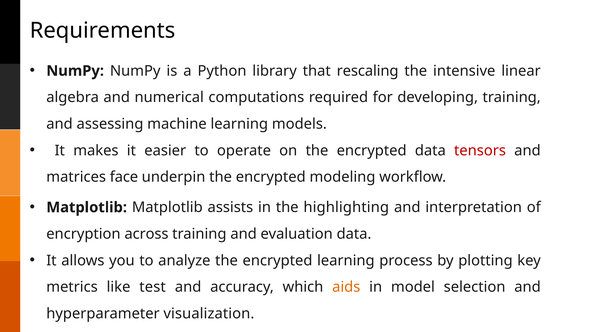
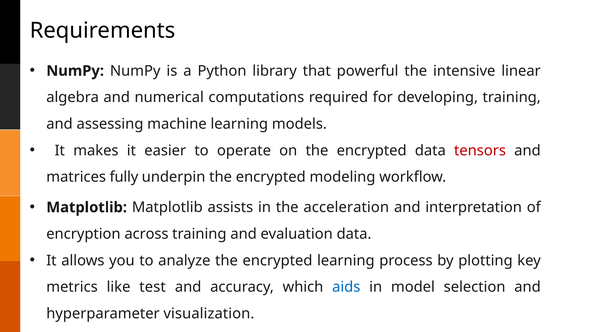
rescaling: rescaling -> powerful (368, 71)
face: face -> fully (124, 177)
highlighting: highlighting -> acceleration (346, 207)
aids colour: orange -> blue (346, 287)
